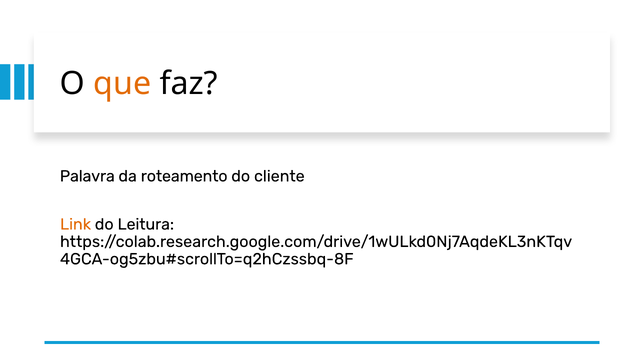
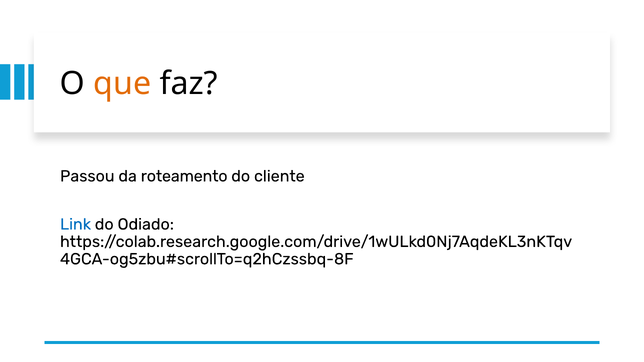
Palavra: Palavra -> Passou (87, 176)
Link colour: orange -> blue (76, 224)
Leitura: Leitura -> Odiado (146, 224)
